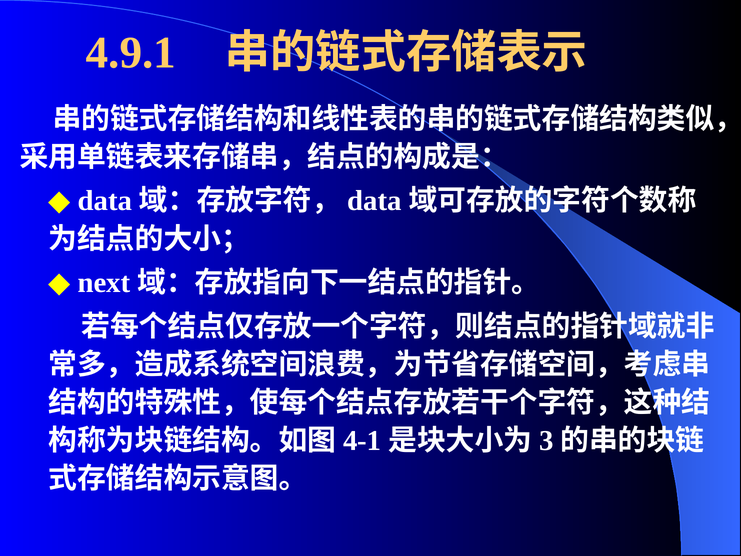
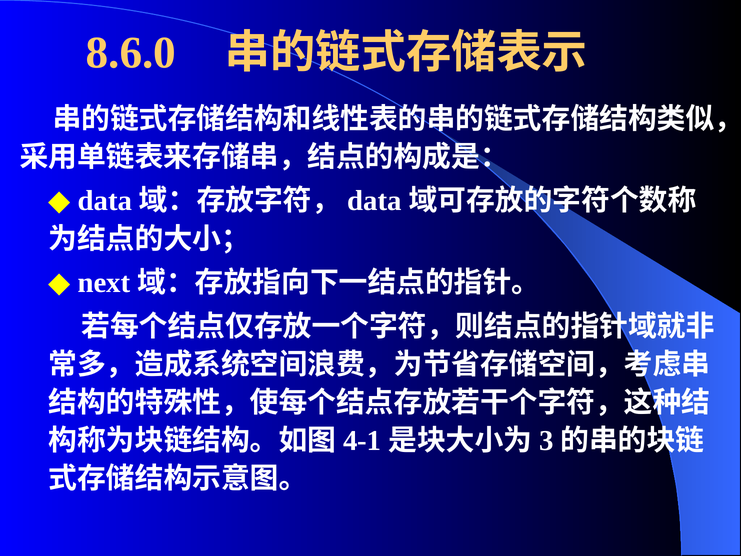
4.9.1: 4.9.1 -> 8.6.0 (131, 53)
